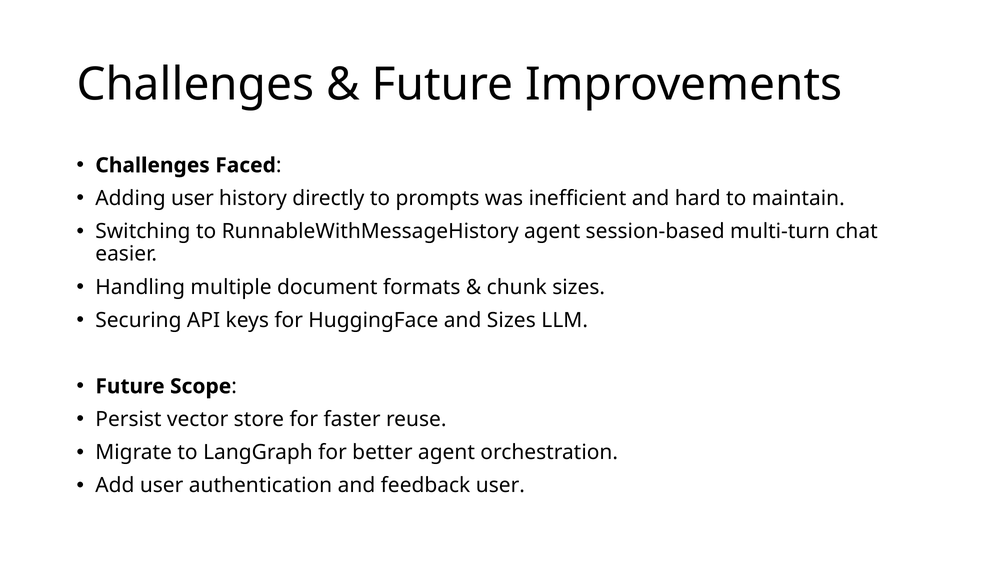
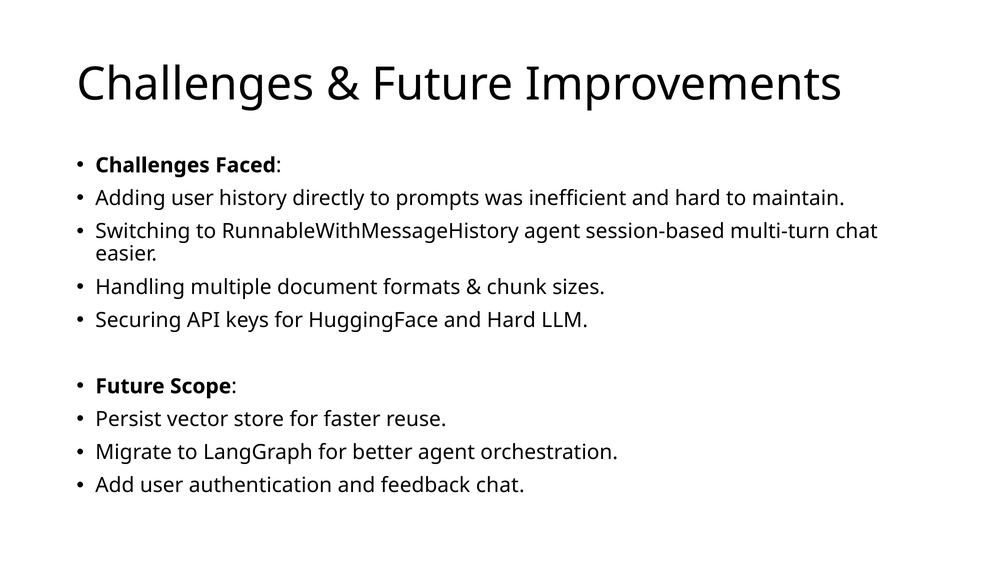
HuggingFace and Sizes: Sizes -> Hard (511, 320)
feedback user: user -> chat (500, 485)
